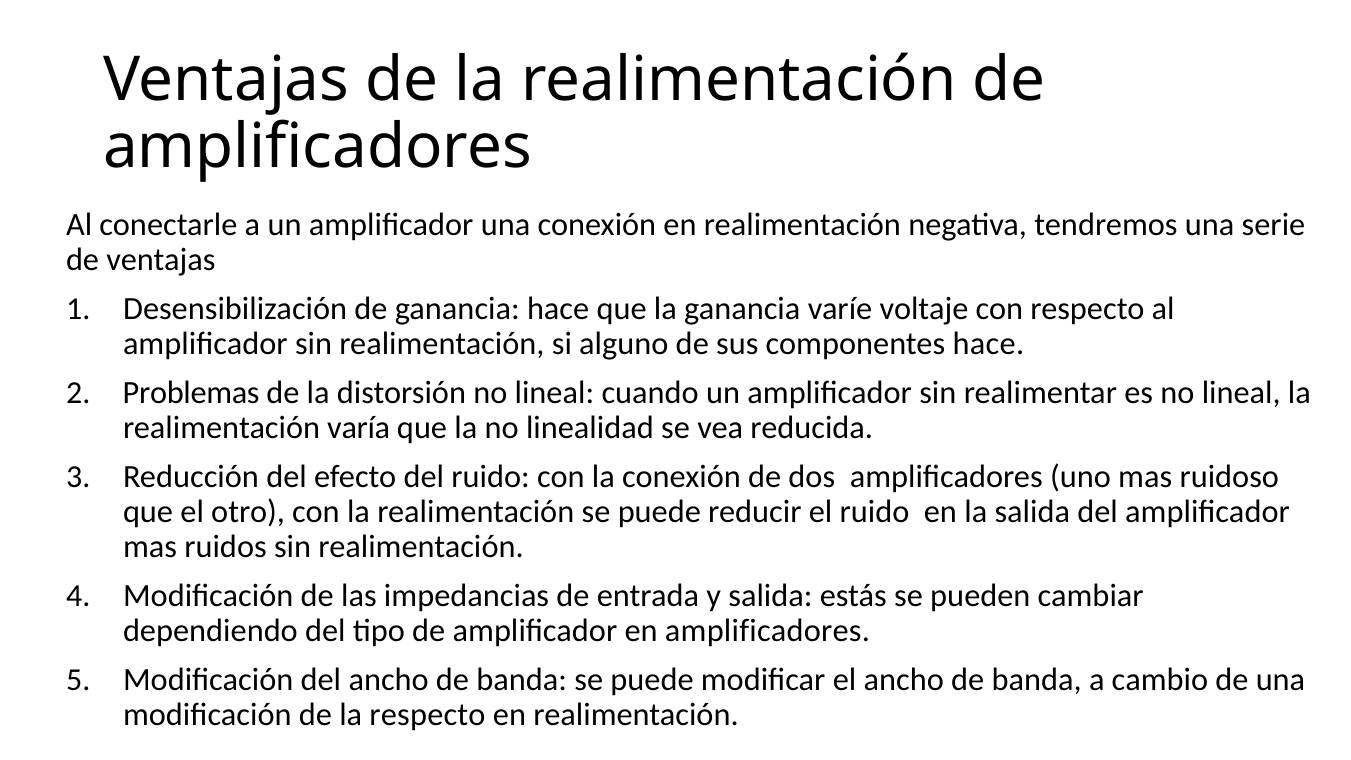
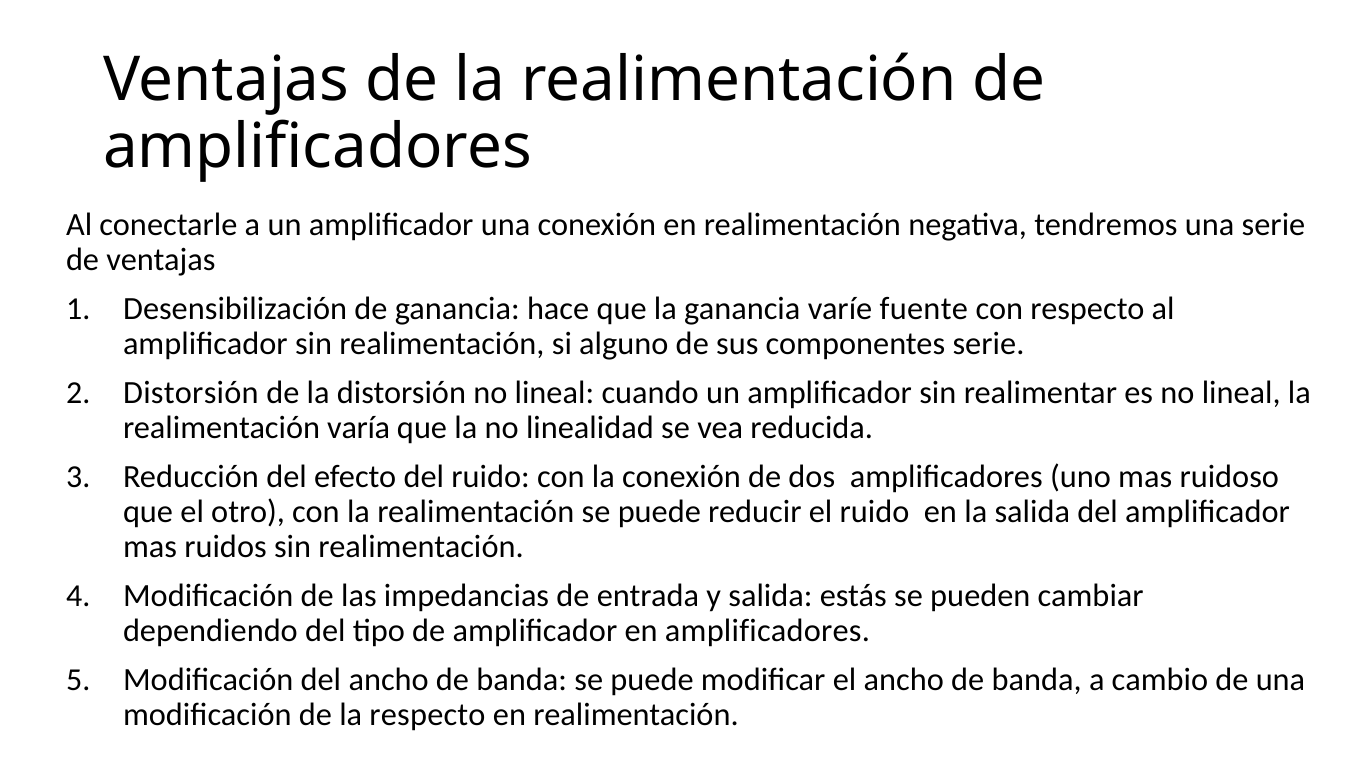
voltaje: voltaje -> fuente (924, 309)
componentes hace: hace -> serie (989, 344)
Problemas: Problemas -> Distorsión (191, 393)
